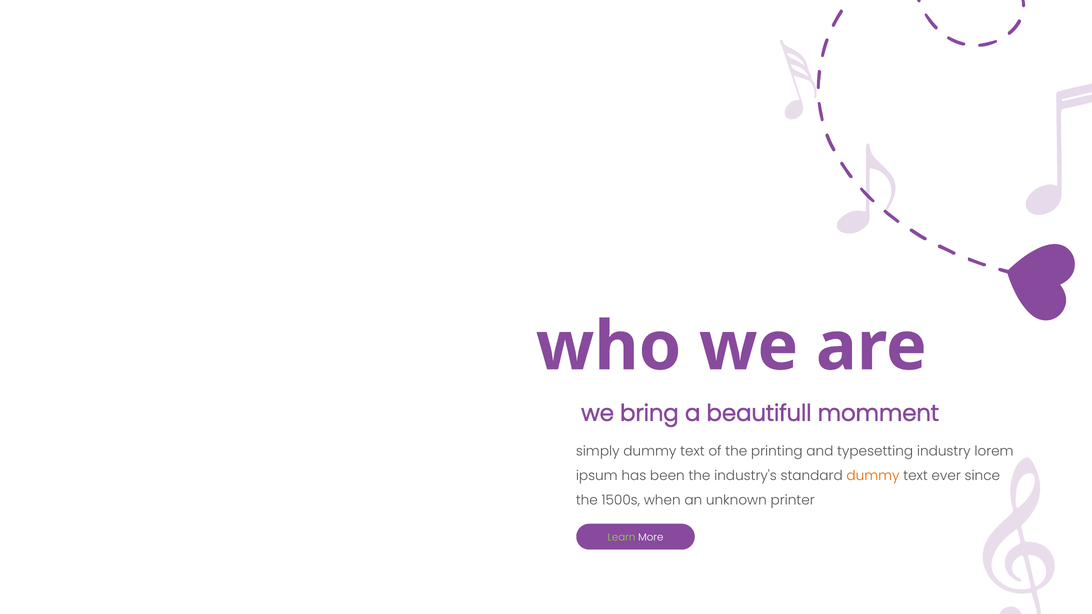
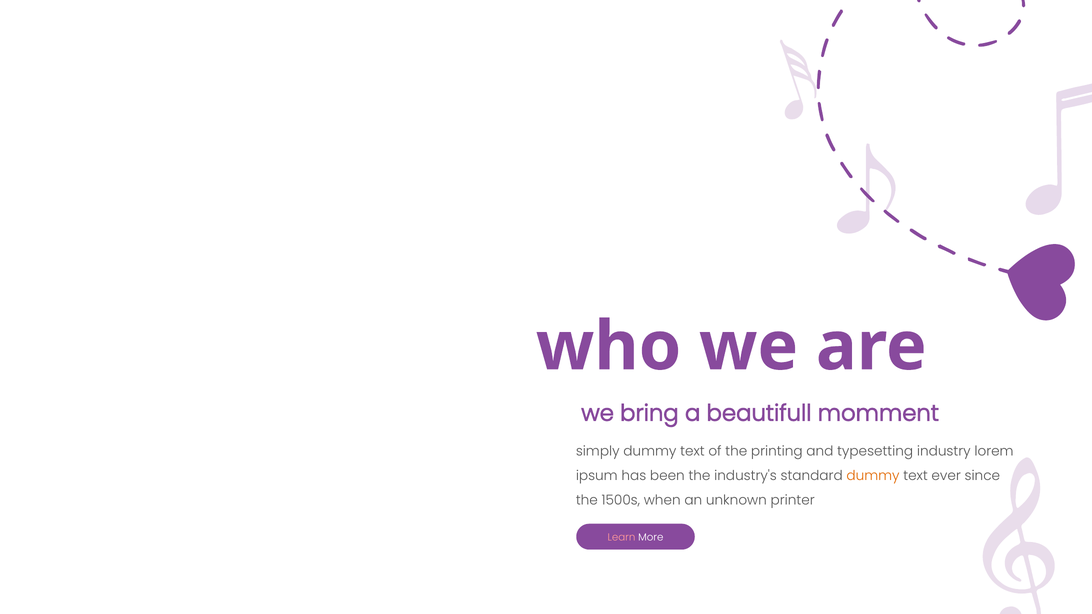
Learn colour: light green -> pink (621, 538)
